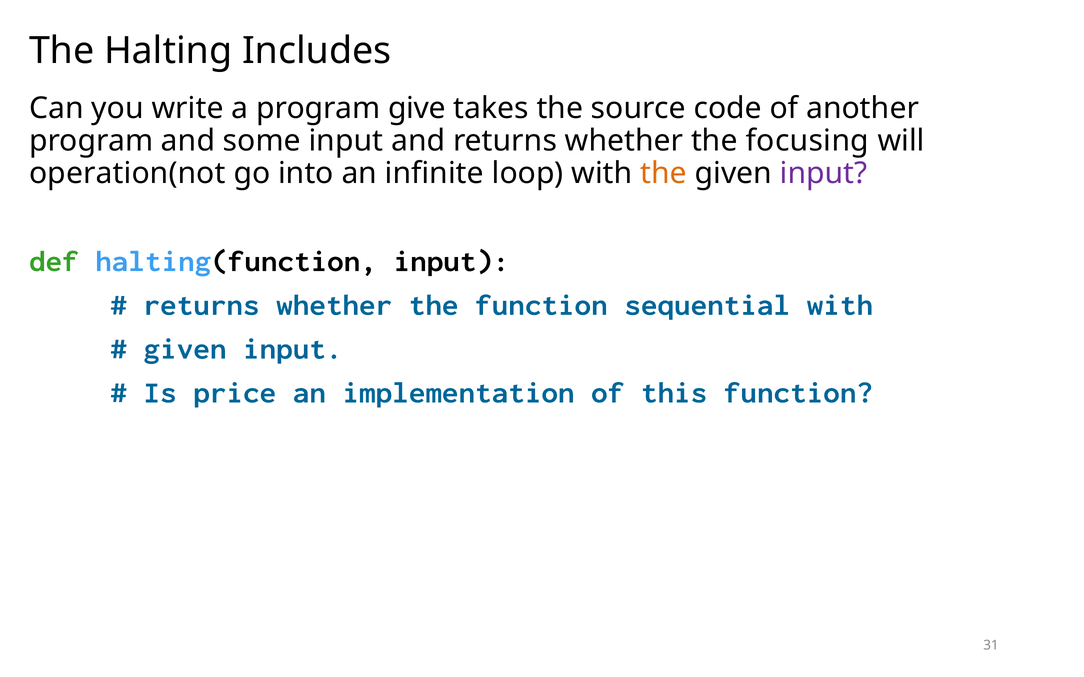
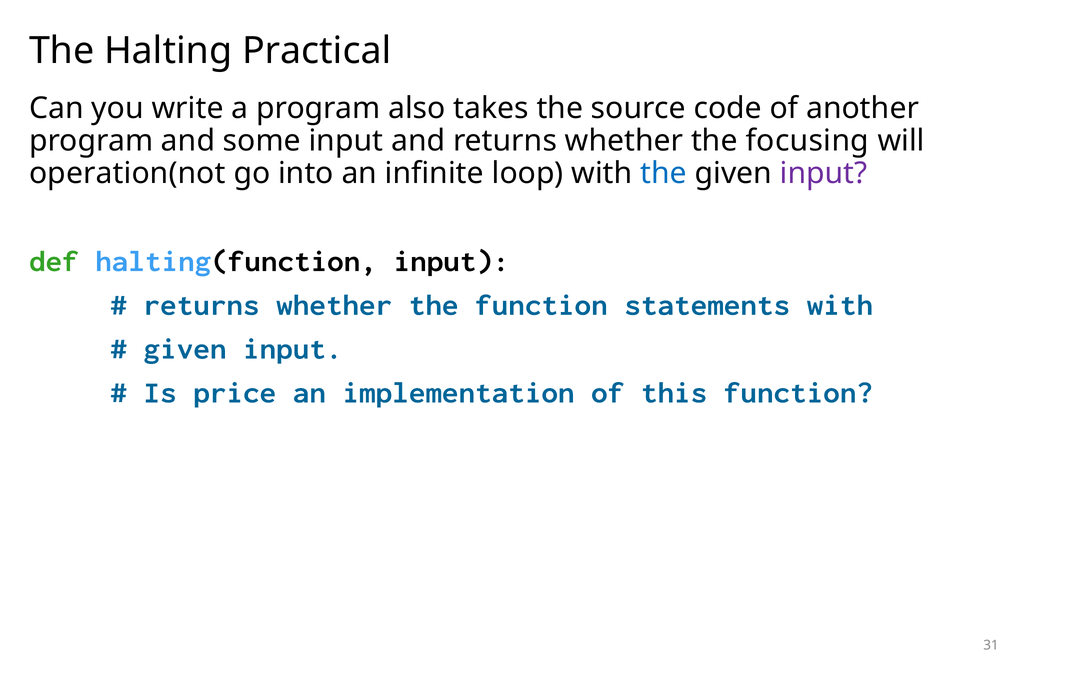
Includes: Includes -> Practical (317, 51)
give: give -> also (417, 109)
the colour: orange -> blue (664, 174)
sequential: sequential -> statements (707, 305)
